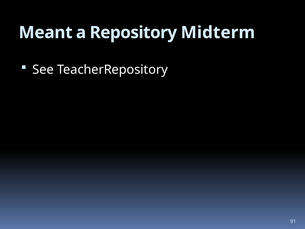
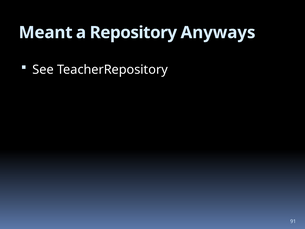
Midterm: Midterm -> Anyways (218, 32)
